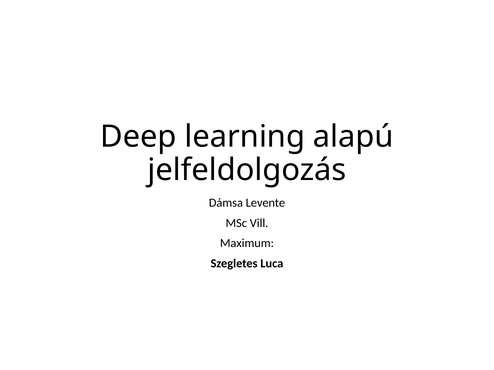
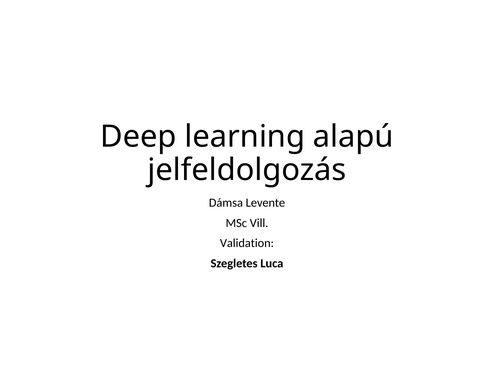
Maximum: Maximum -> Validation (247, 243)
